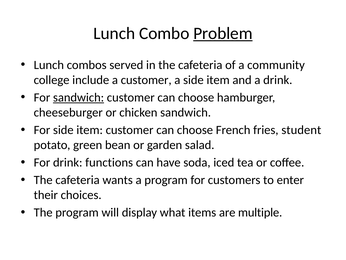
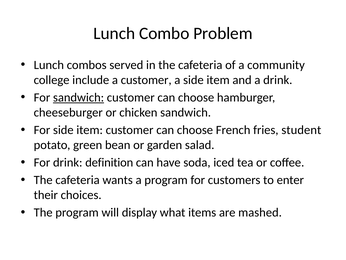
Problem underline: present -> none (223, 33)
functions: functions -> definition (109, 162)
multiple: multiple -> mashed (260, 212)
